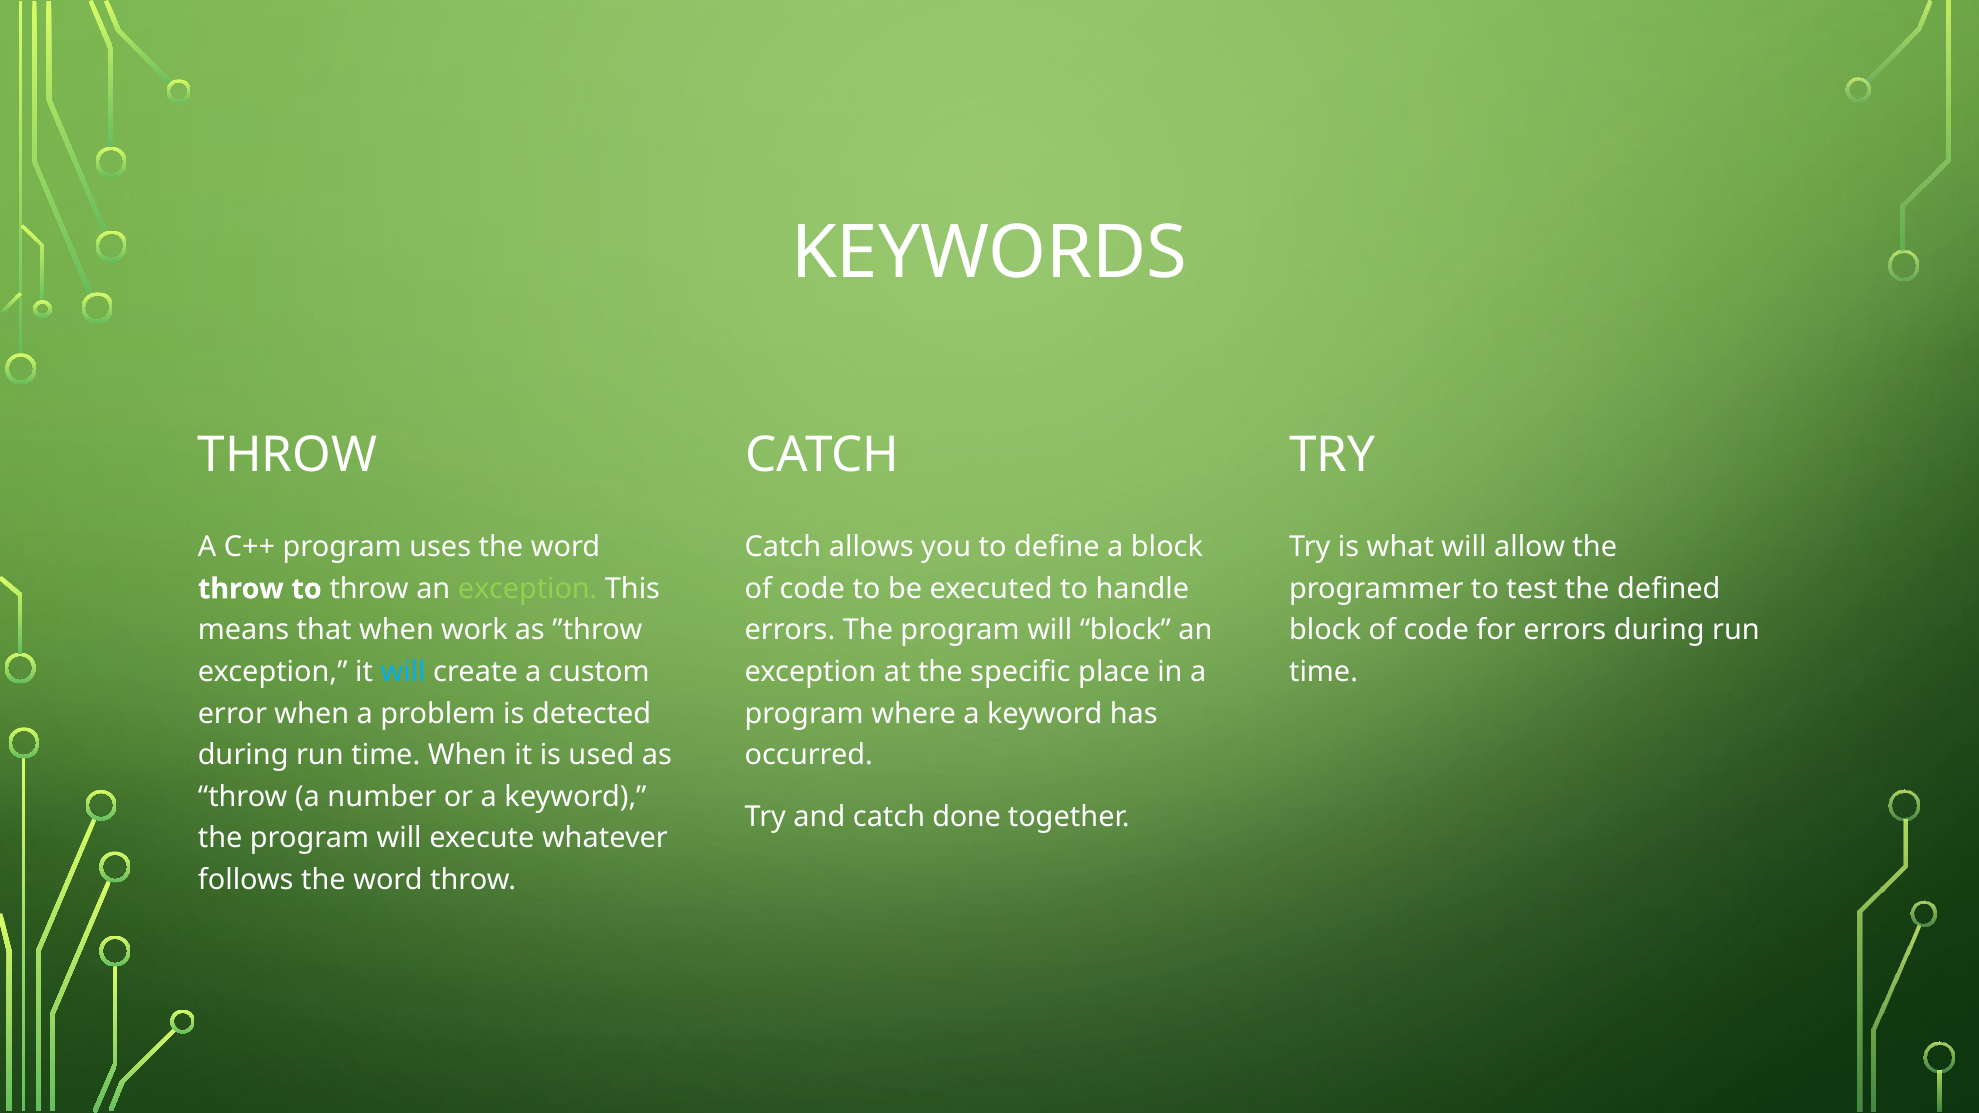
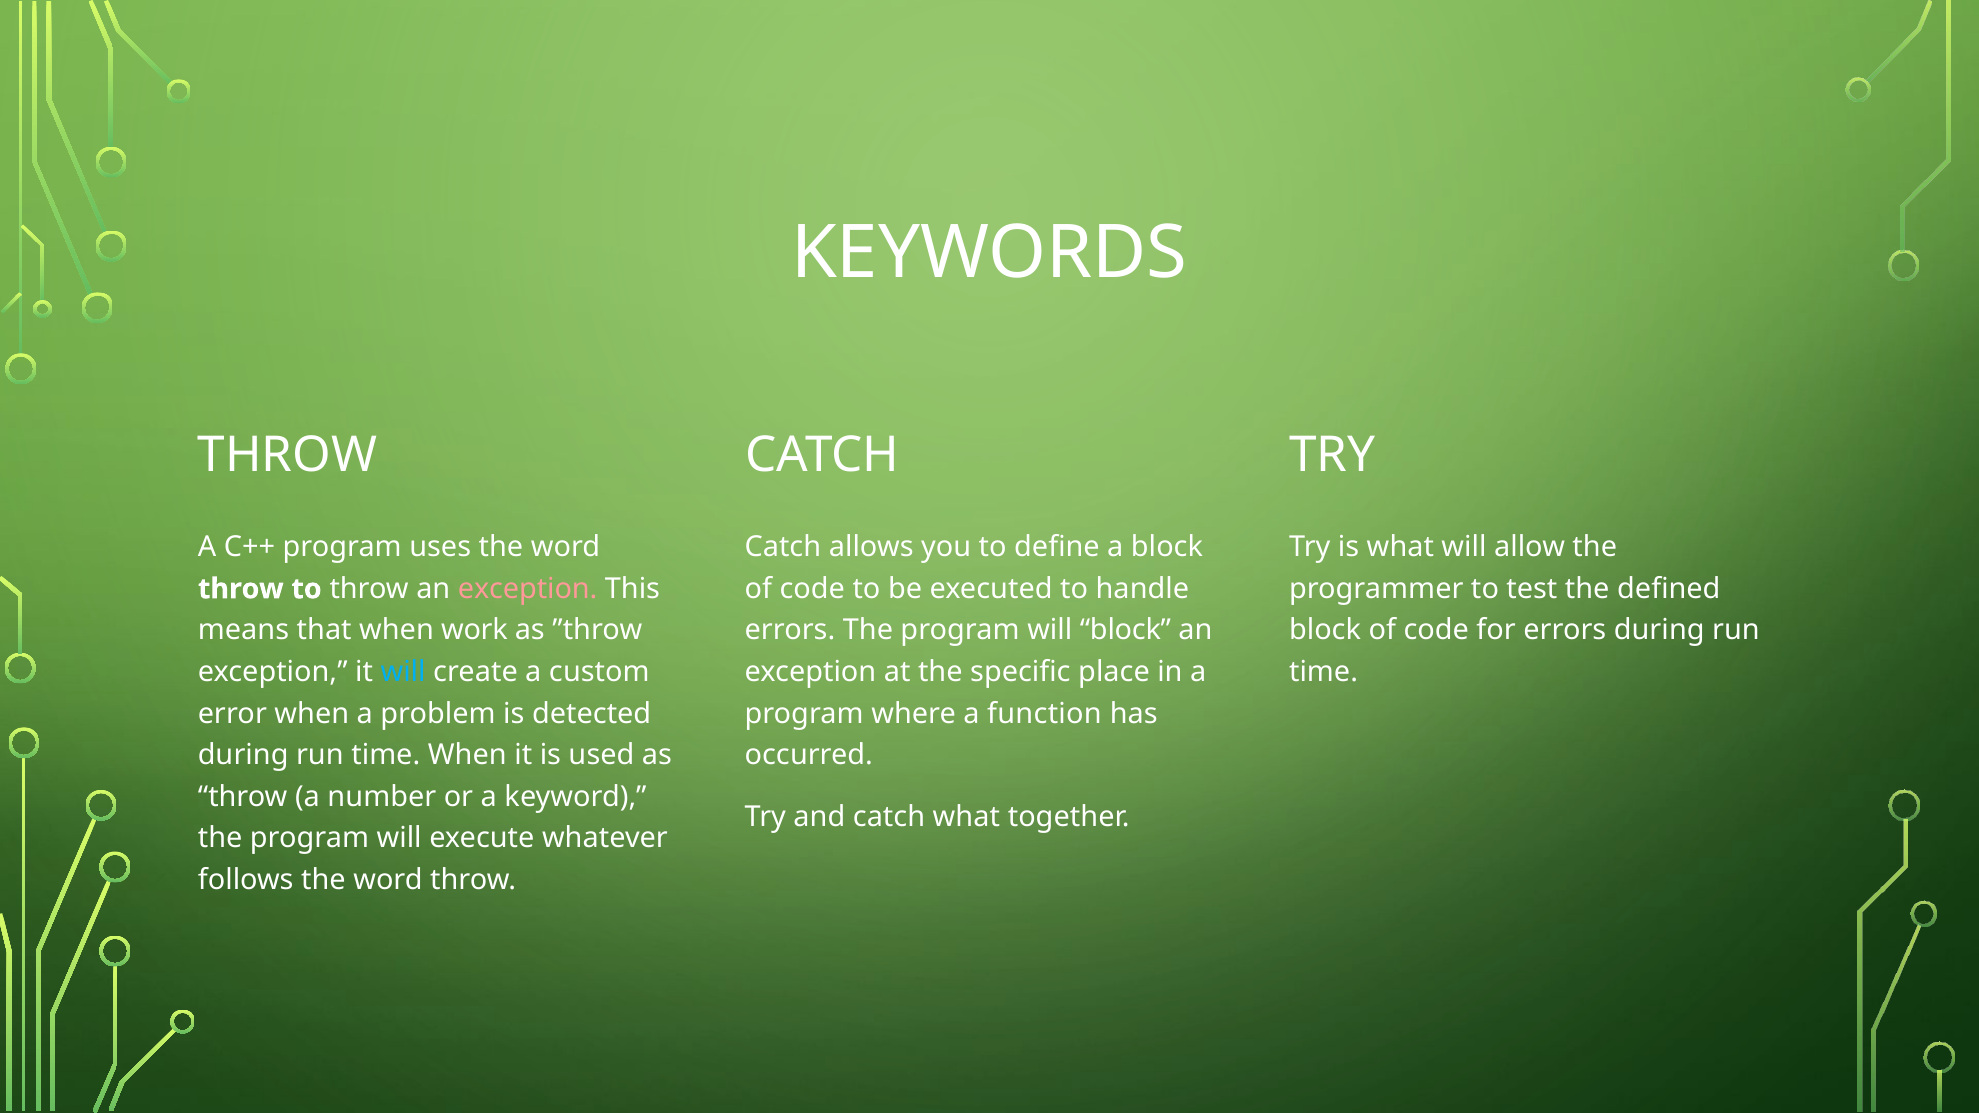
exception colour: light green -> pink (528, 589)
where a keyword: keyword -> function (1044, 714)
catch done: done -> what (966, 817)
